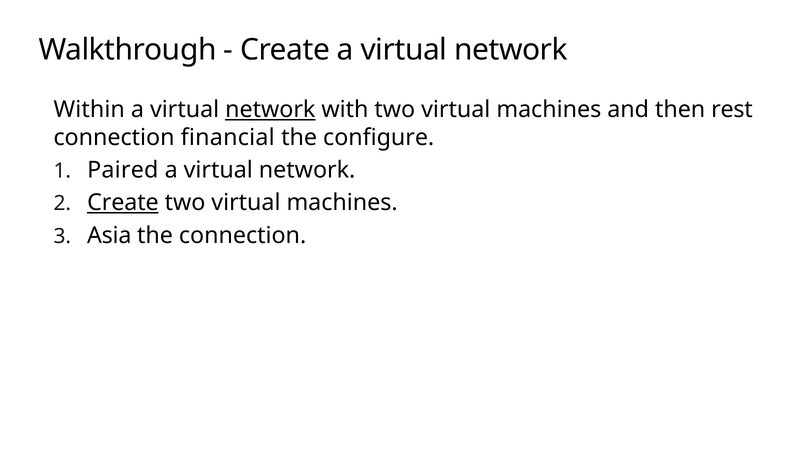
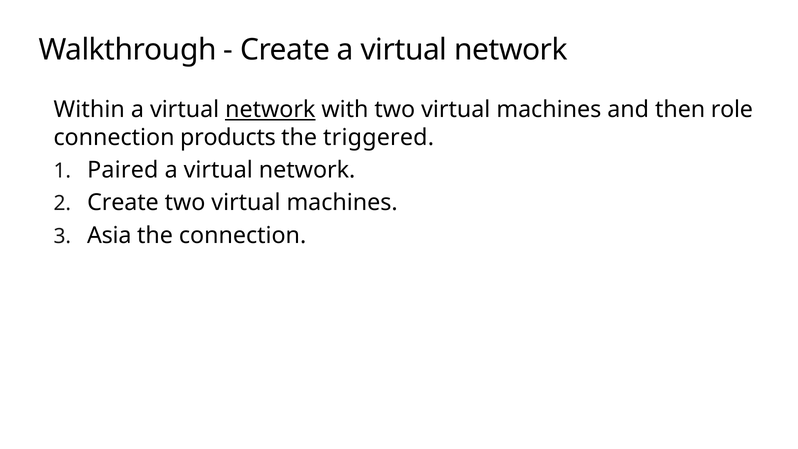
rest: rest -> role (732, 110)
financial: financial -> products (228, 137)
configure: configure -> triggered (379, 137)
Create underline: present -> none (123, 203)
